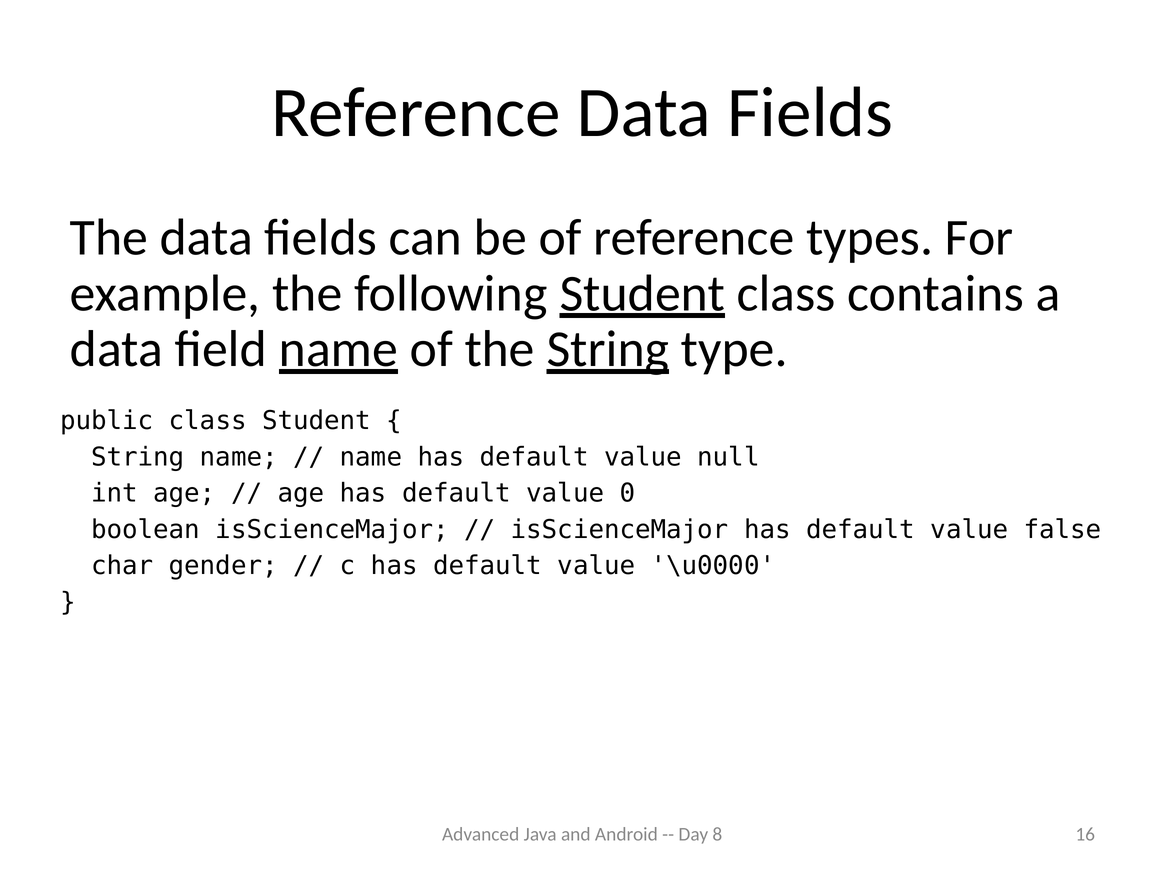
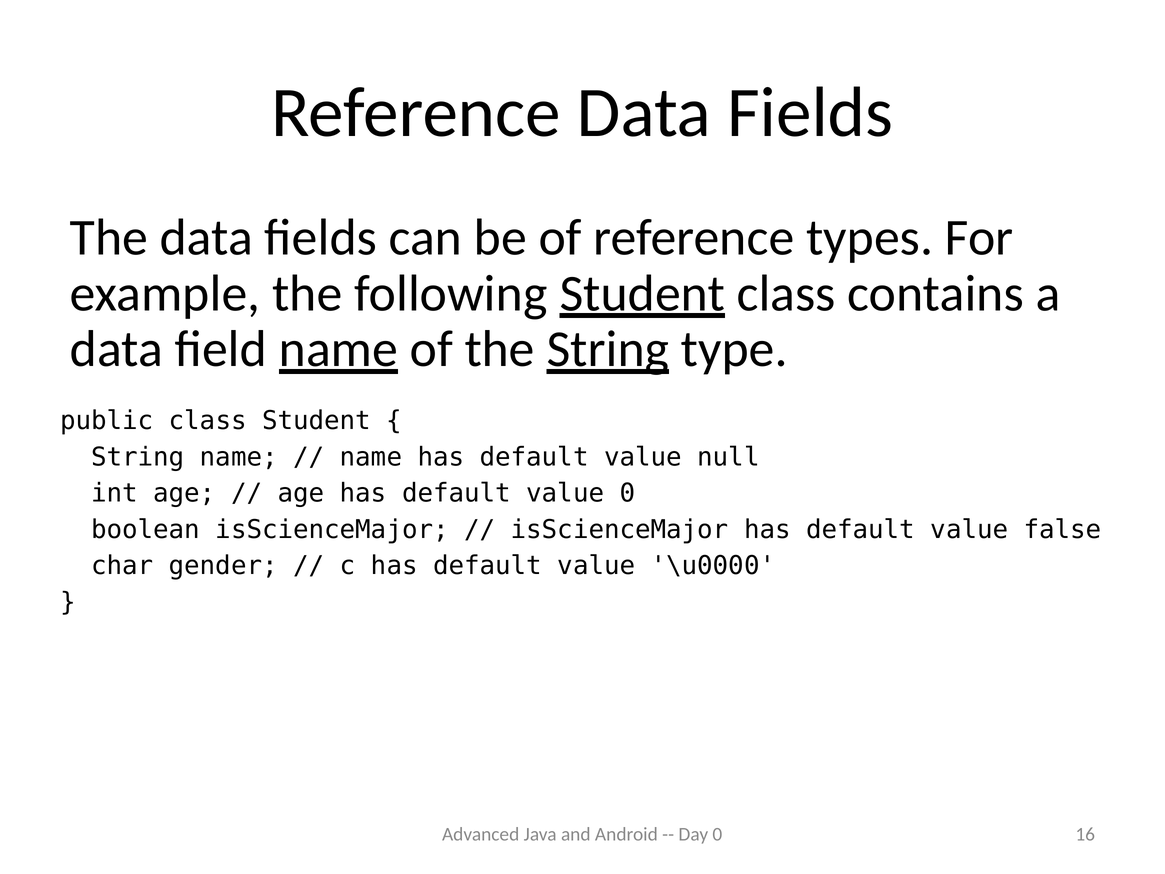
Day 8: 8 -> 0 (717, 834)
